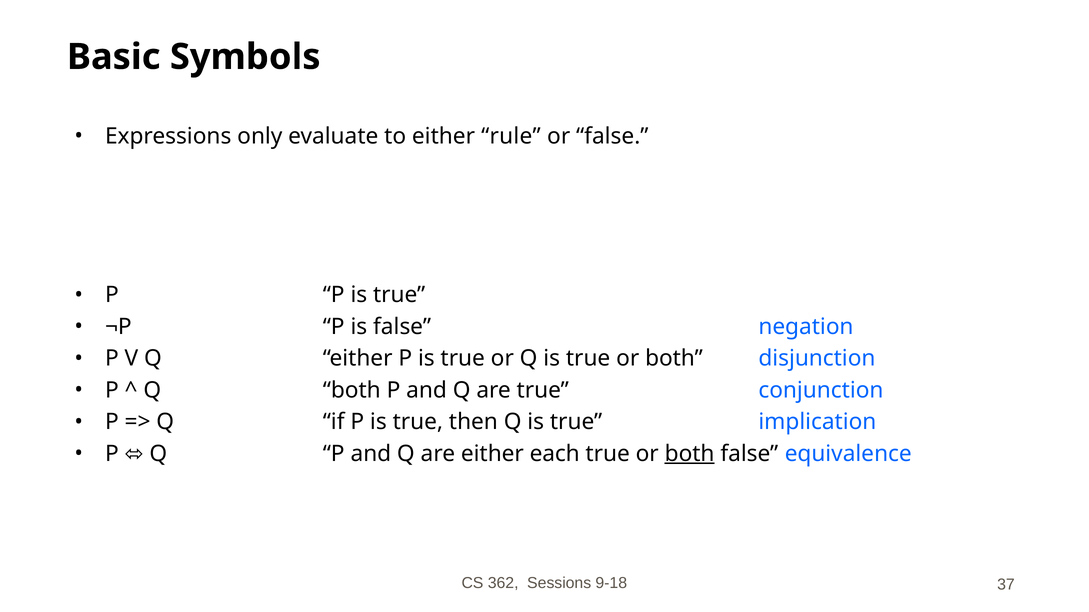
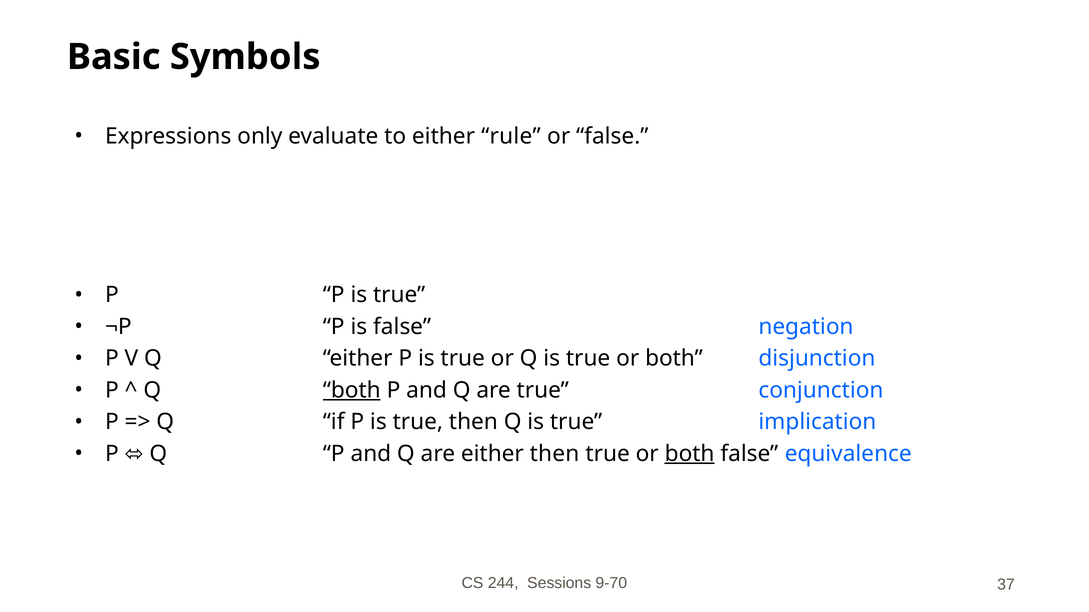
both underline: none -> present (352, 391)
either each: each -> then (554, 454)
362: 362 -> 244 (503, 583)
9-18: 9-18 -> 9-70 (611, 583)
